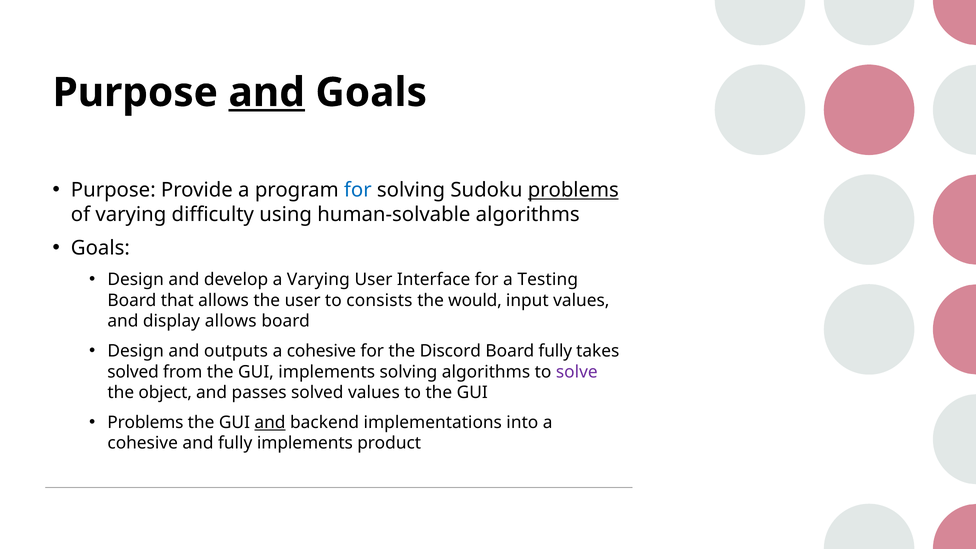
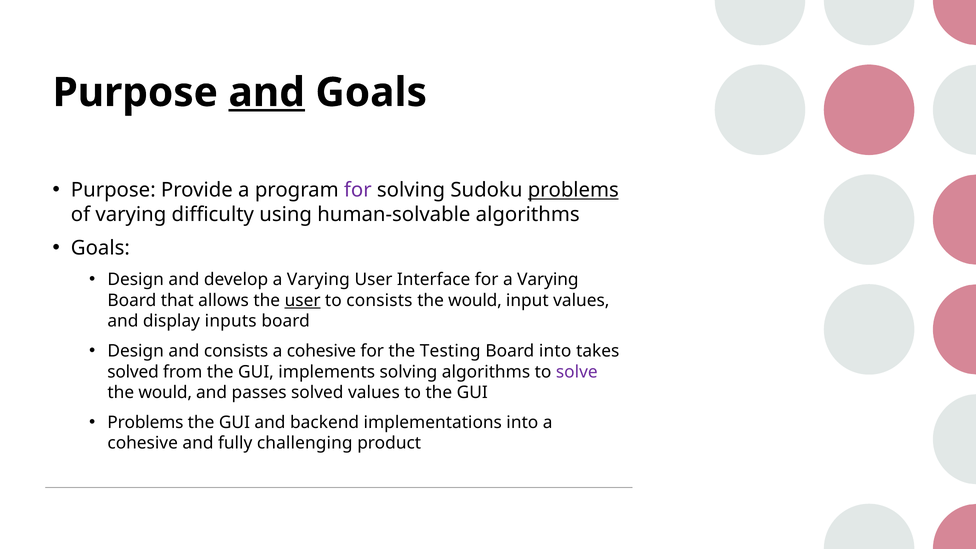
for colour: blue -> purple (358, 190)
for a Testing: Testing -> Varying (548, 280)
user underline: none -> present (303, 300)
display allows: allows -> inputs (231, 321)
and outputs: outputs -> consists (236, 351)
Discord: Discord -> Testing (450, 351)
Board fully: fully -> into (555, 351)
object: object -> would (165, 393)
and underline: present -> none (270, 423)
fully implements: implements -> challenging (305, 443)
